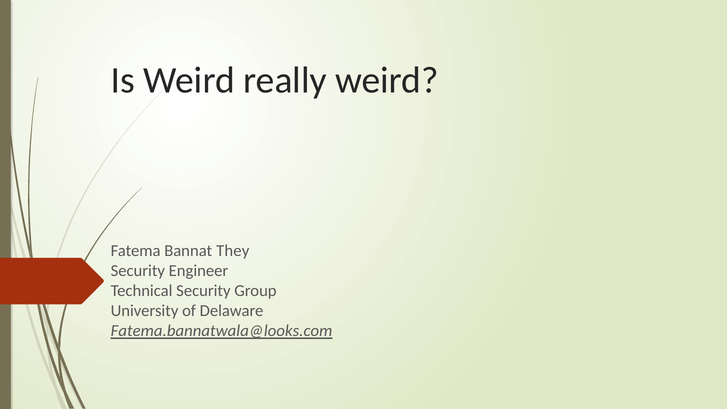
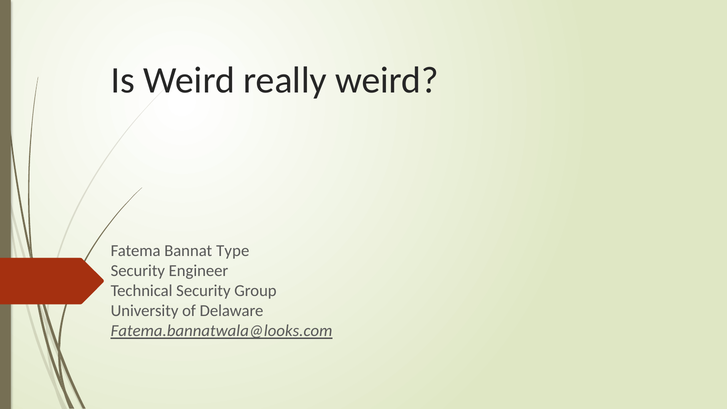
They: They -> Type (233, 251)
